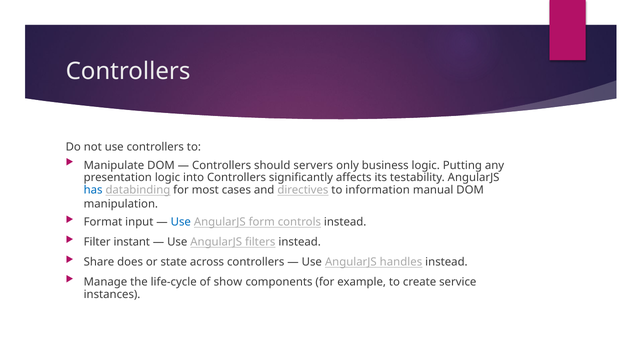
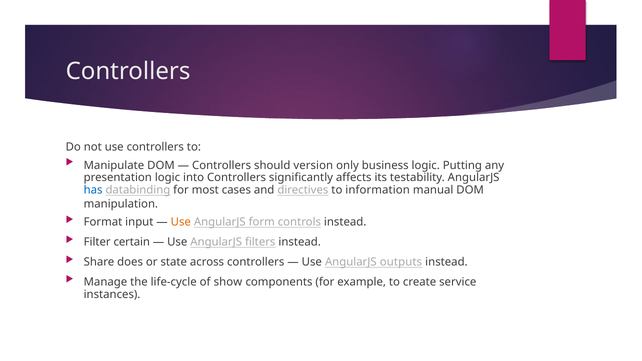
servers: servers -> version (313, 165)
Use colour: blue -> orange (181, 222)
instant: instant -> certain (132, 242)
handles: handles -> outputs (401, 262)
